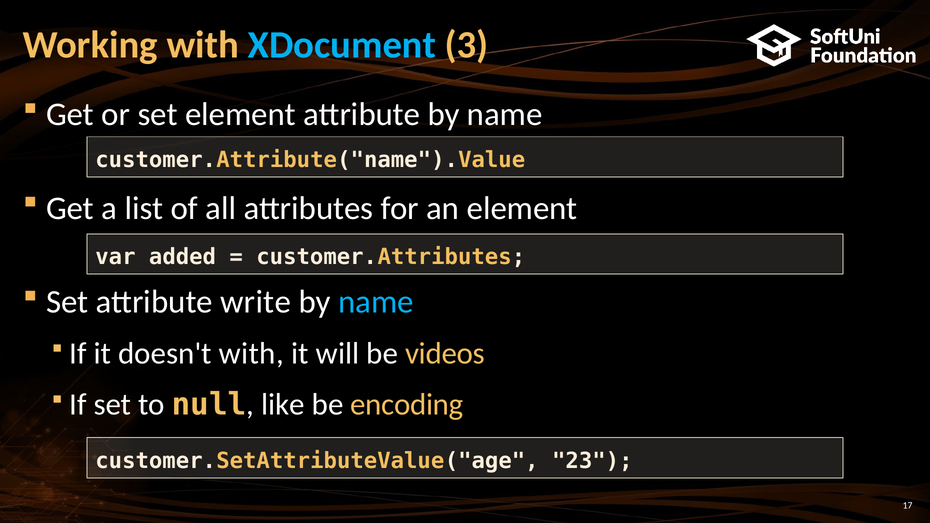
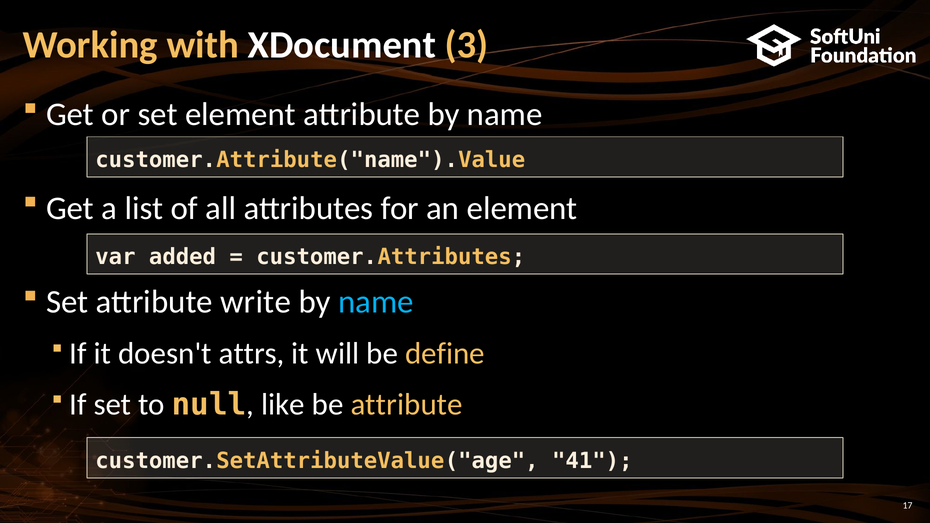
XDocument colour: light blue -> white (342, 45)
doesn't with: with -> attrs (252, 354)
videos: videos -> define (445, 354)
be encoding: encoding -> attribute (407, 405)
23: 23 -> 41 (592, 461)
